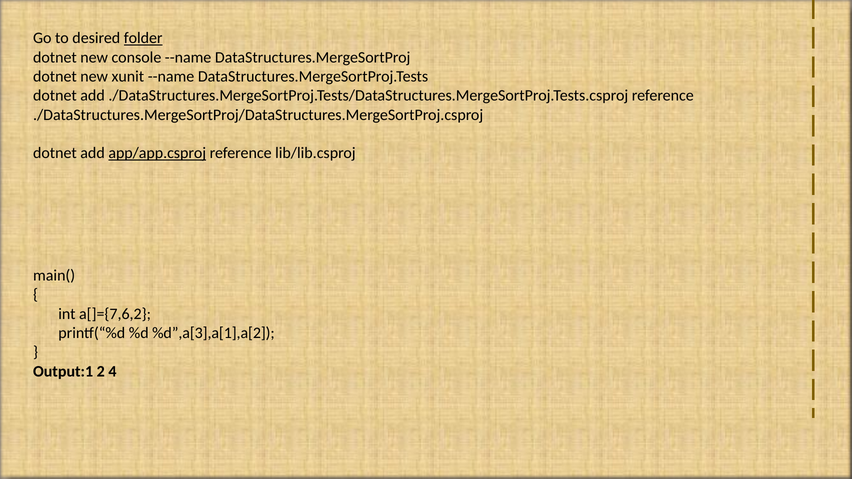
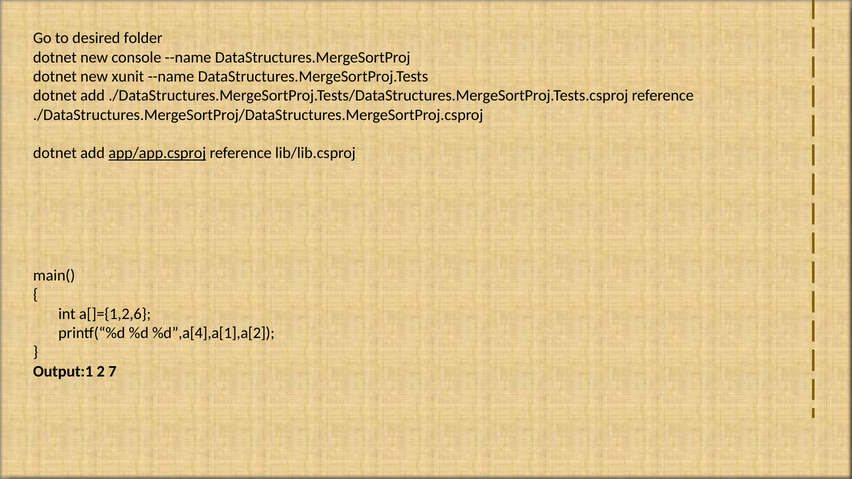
folder underline: present -> none (143, 38)
a[]={7,6,2: a[]={7,6,2 -> a[]={1,2,6 (115, 314)
%d”,a[3],a[1],a[2: %d”,a[3],a[1],a[2 -> %d”,a[4],a[1],a[2 (213, 333)
4: 4 -> 7 (112, 371)
